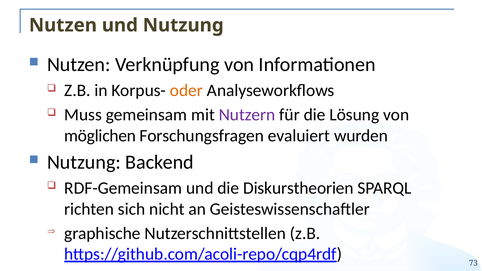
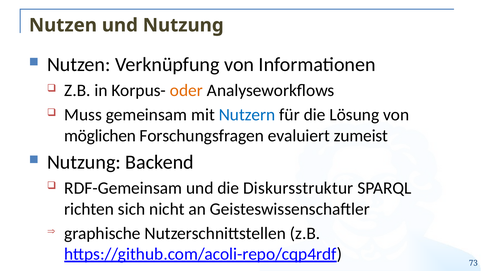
Nutzern colour: purple -> blue (247, 115)
wurden: wurden -> zumeist (361, 136)
Diskurstheorien: Diskurstheorien -> Diskursstruktur (298, 188)
